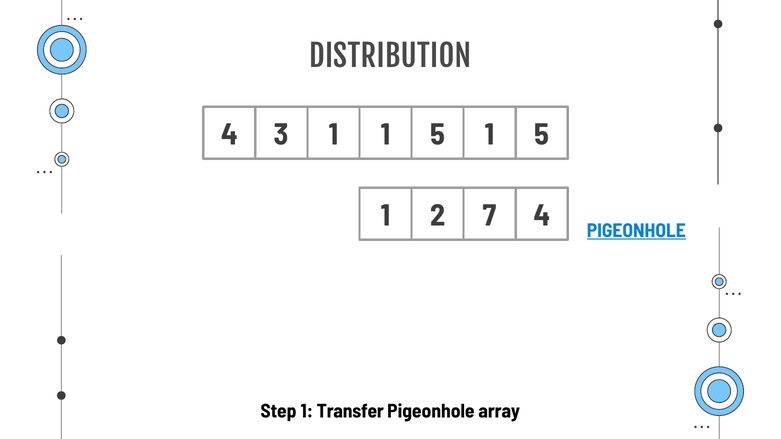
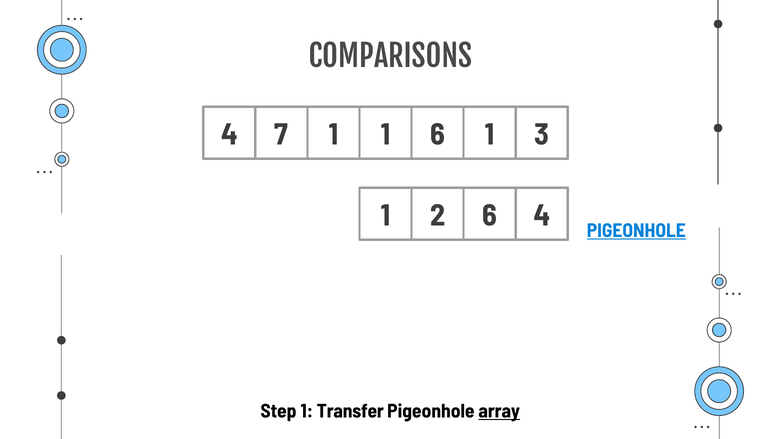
DISTRIBUTION: DISTRIBUTION -> COMPARISONS (390, 57)
3: 3 -> 7 (281, 135)
1 1 5: 5 -> 6 (438, 135)
5: 5 -> 3 (542, 135)
2 7: 7 -> 6 (490, 216)
array underline: none -> present (499, 412)
